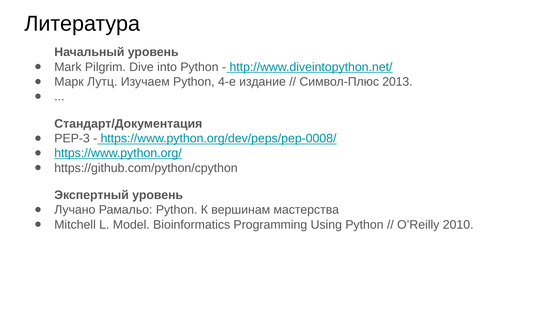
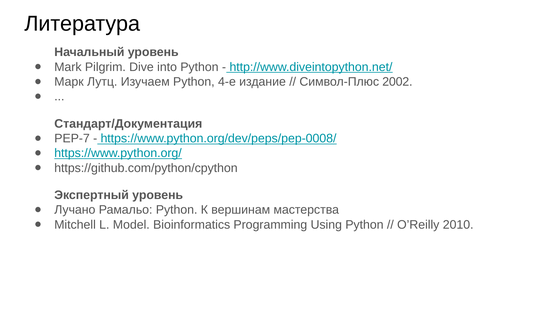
2013: 2013 -> 2002 (397, 82)
PEP-3: PEP-3 -> PEP-7 (72, 138)
